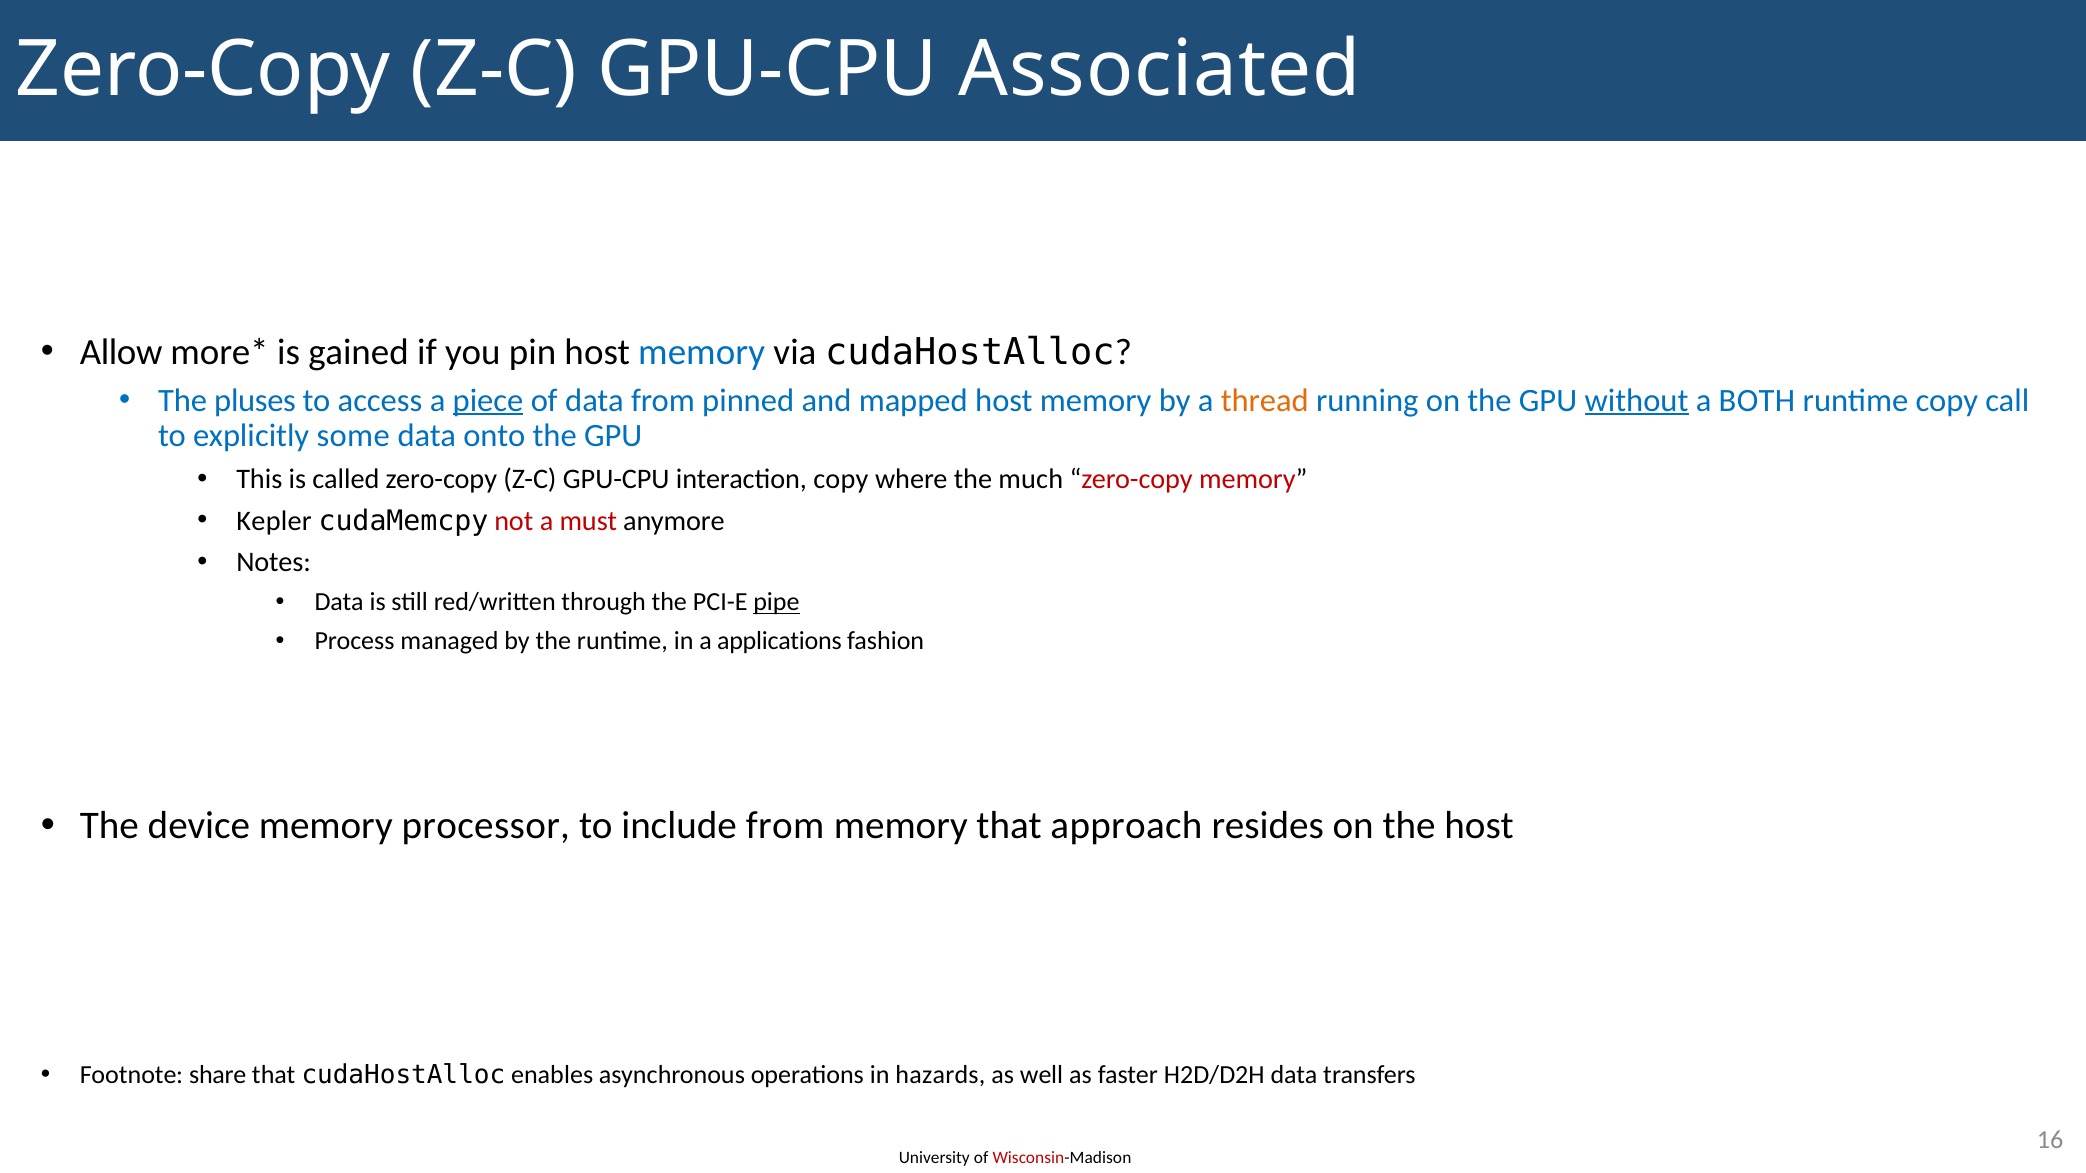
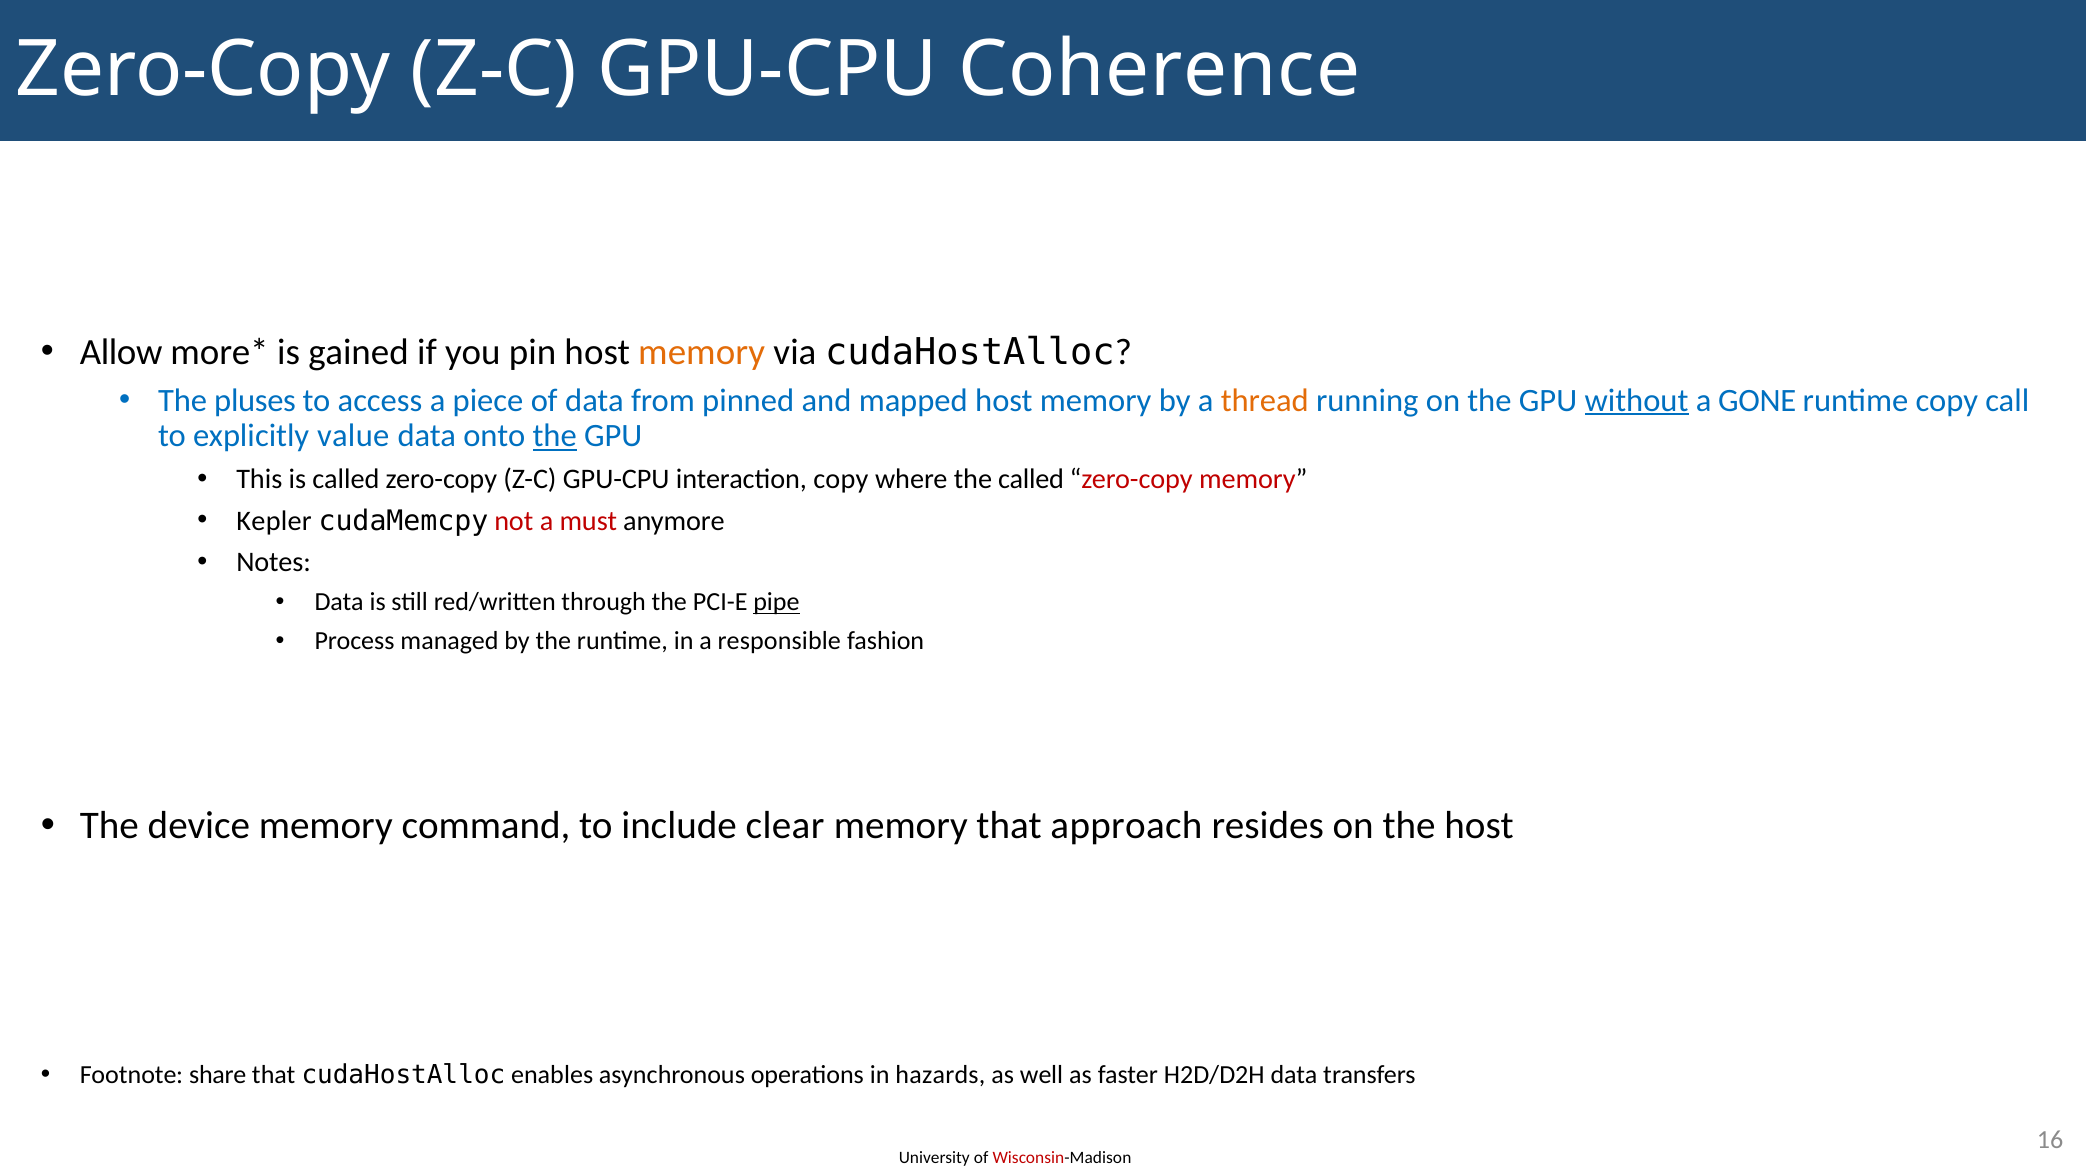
Associated: Associated -> Coherence (1159, 70)
memory colour: blue -> orange (702, 352)
piece underline: present -> none (488, 400)
BOTH: BOTH -> GONE (1757, 400)
some: some -> value (353, 436)
the underline: none -> present (555, 436)
the much: much -> called (1031, 479)
applications: applications -> responsible (779, 641)
processor: processor -> command (486, 826)
include from: from -> clear (785, 826)
